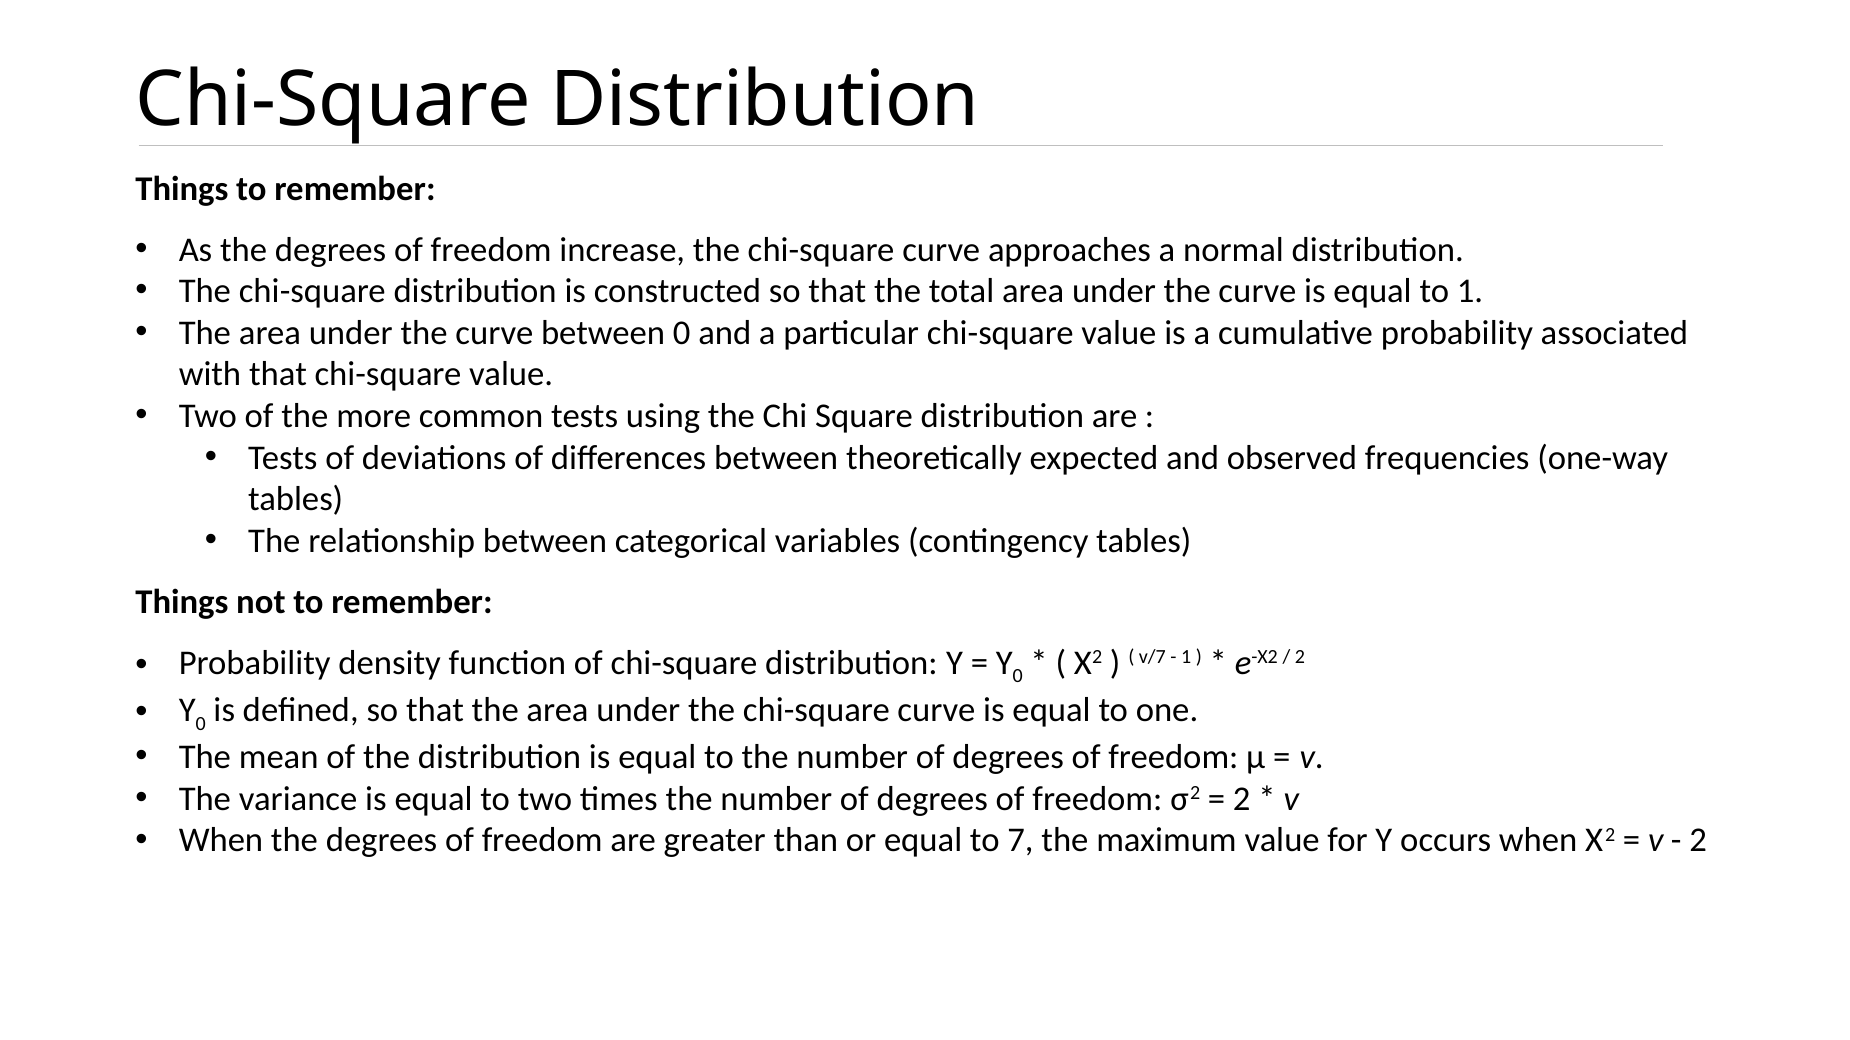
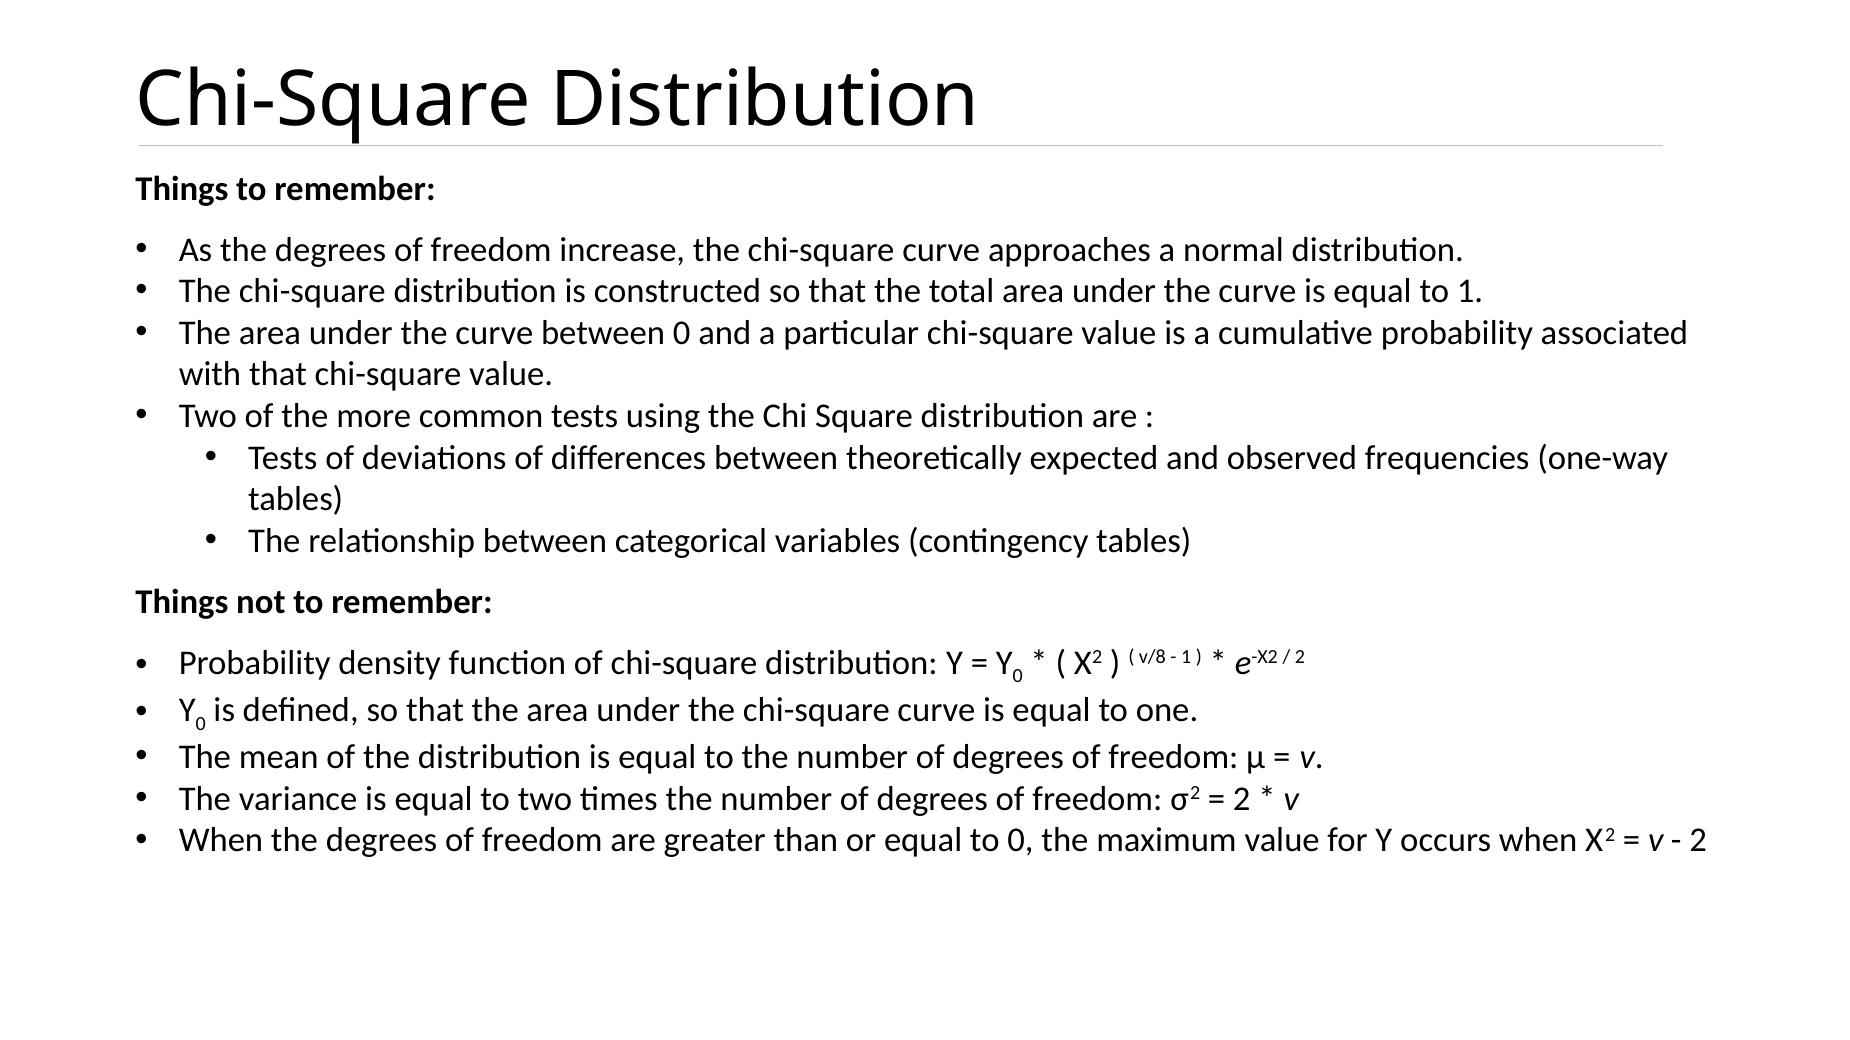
v/7: v/7 -> v/8 (1152, 658)
to 7: 7 -> 0 (1020, 841)
